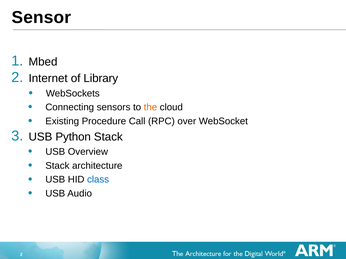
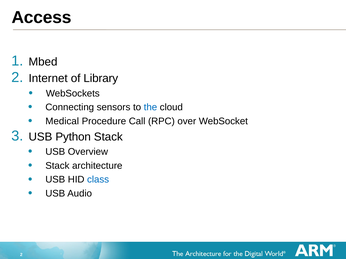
Sensor: Sensor -> Access (42, 17)
the colour: orange -> blue (150, 107)
Existing: Existing -> Medical (62, 121)
